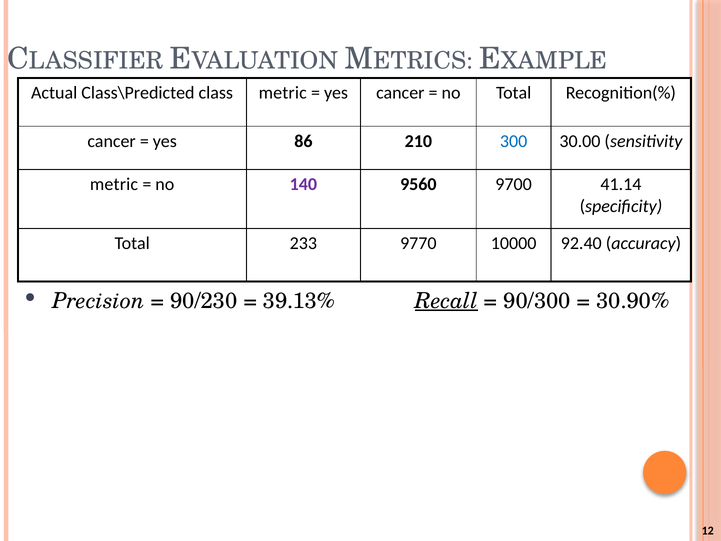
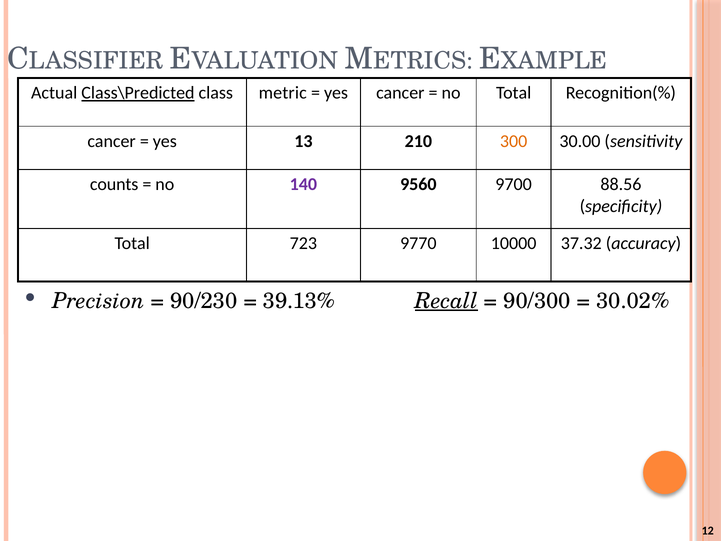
Class\Predicted underline: none -> present (138, 93)
86: 86 -> 13 (303, 141)
300 colour: blue -> orange (514, 141)
metric: metric -> counts (114, 184)
41.14: 41.14 -> 88.56 (621, 184)
233: 233 -> 723 (303, 243)
92.40: 92.40 -> 37.32 (581, 243)
30.90%: 30.90% -> 30.02% (633, 301)
